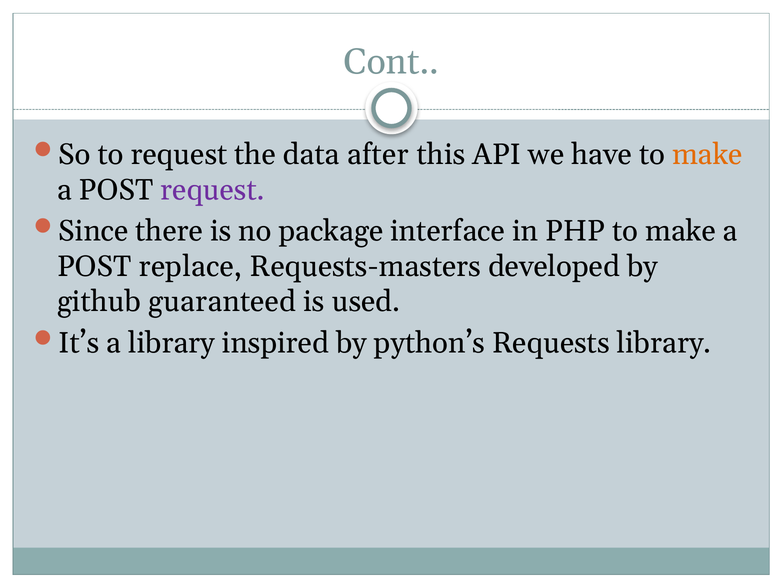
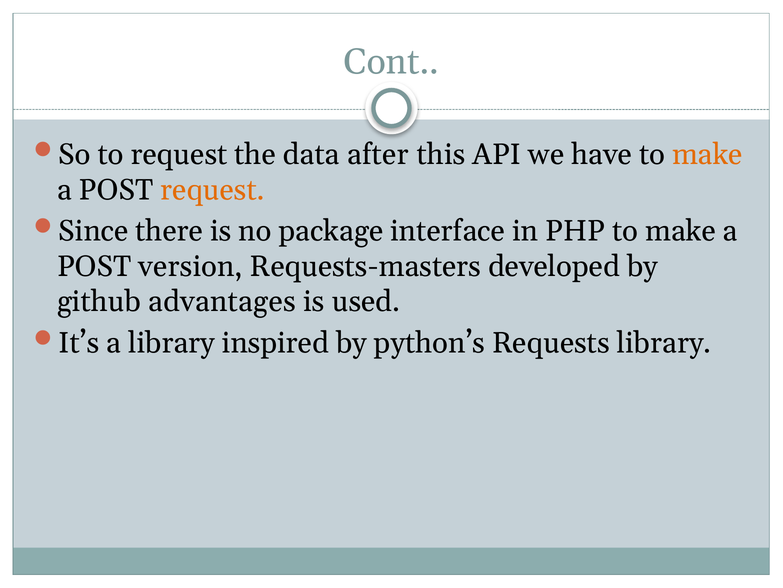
request colour: purple -> orange (213, 190)
replace: replace -> version (191, 266)
guaranteed: guaranteed -> advantages (222, 301)
